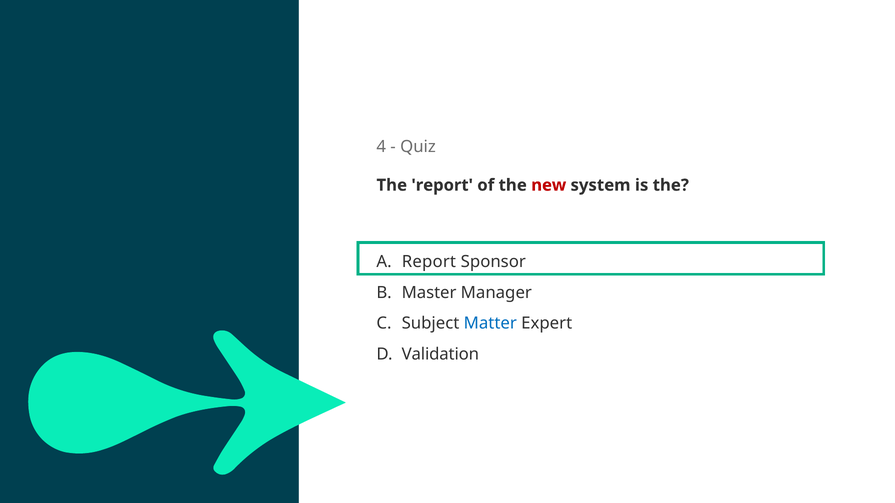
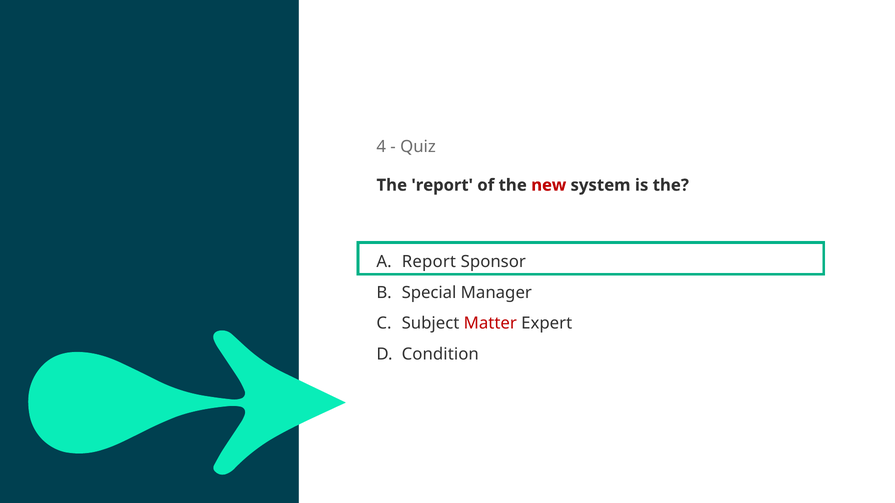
Master: Master -> Special (429, 293)
Matter colour: blue -> red (490, 324)
Validation: Validation -> Condition (440, 355)
